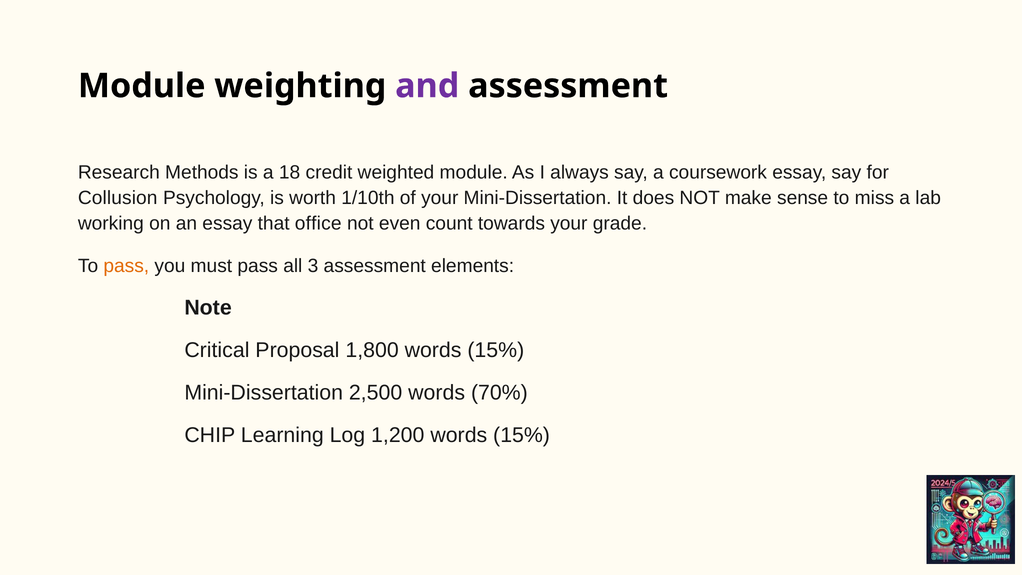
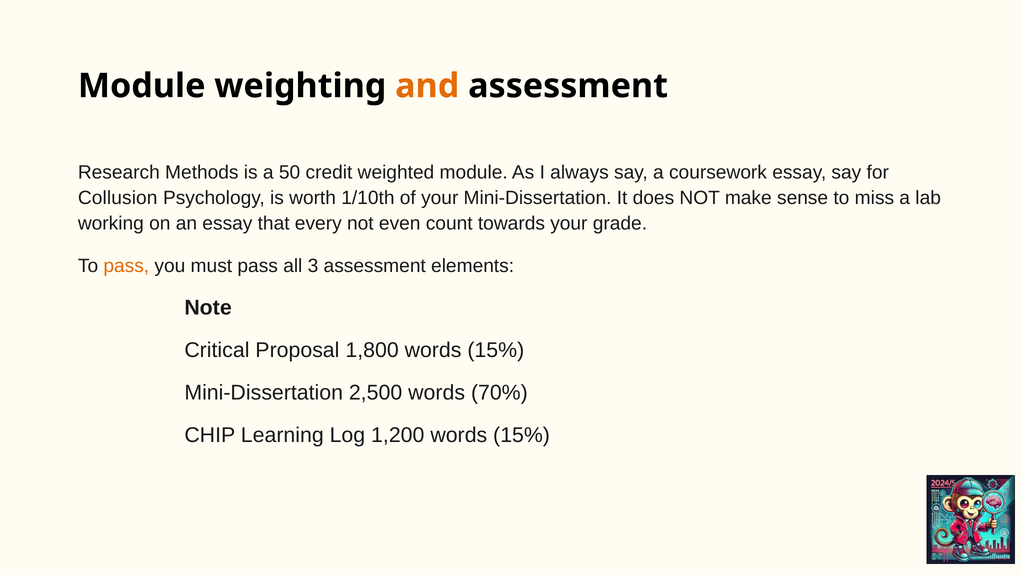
and colour: purple -> orange (427, 86)
18: 18 -> 50 (290, 172)
office: office -> every (318, 223)
